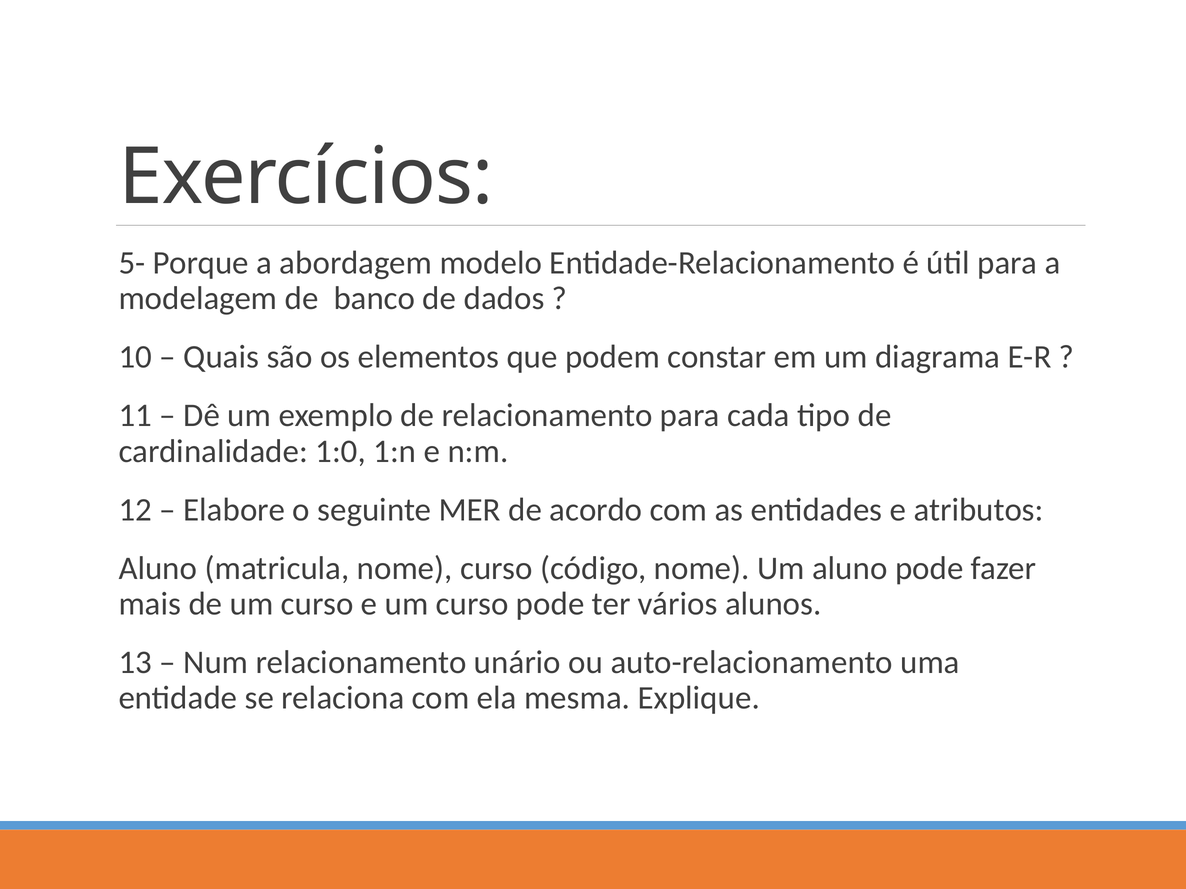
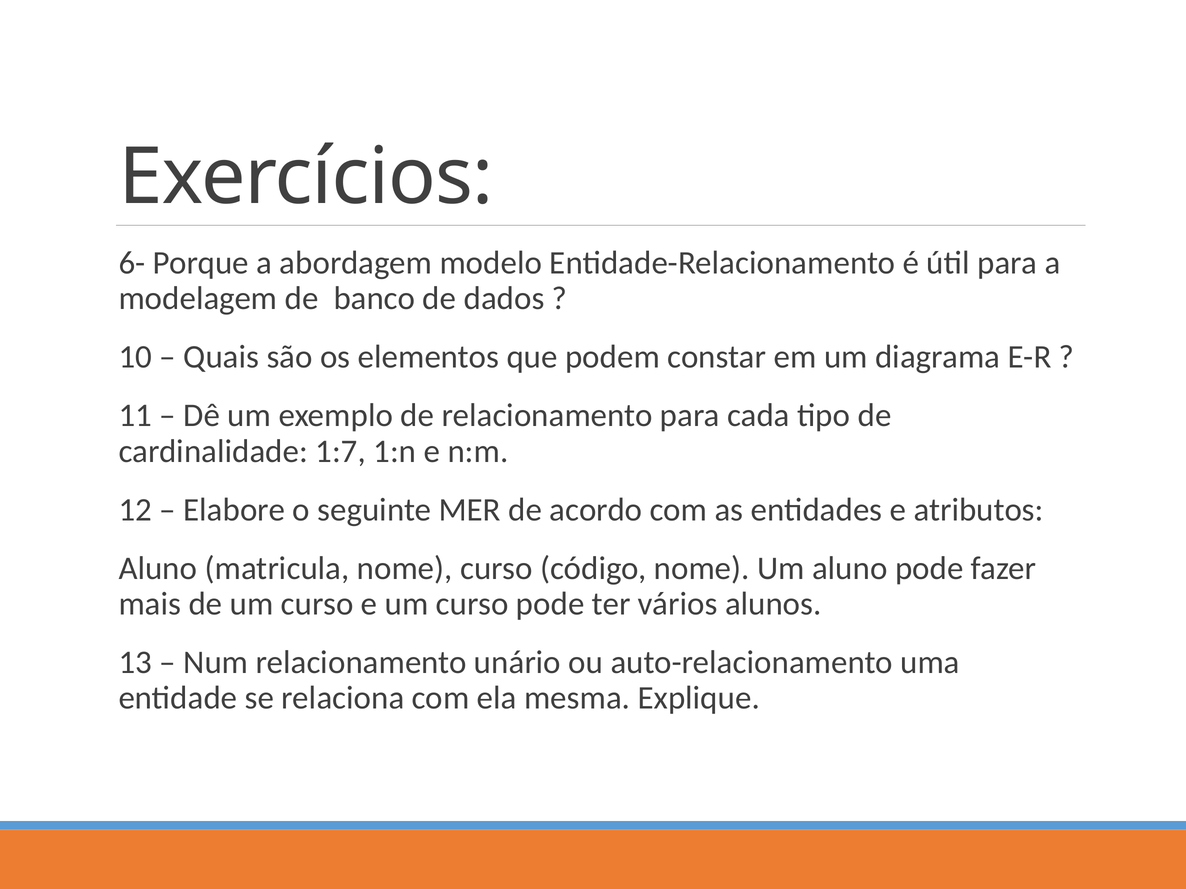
5-: 5- -> 6- (132, 263)
1:0: 1:0 -> 1:7 (341, 451)
